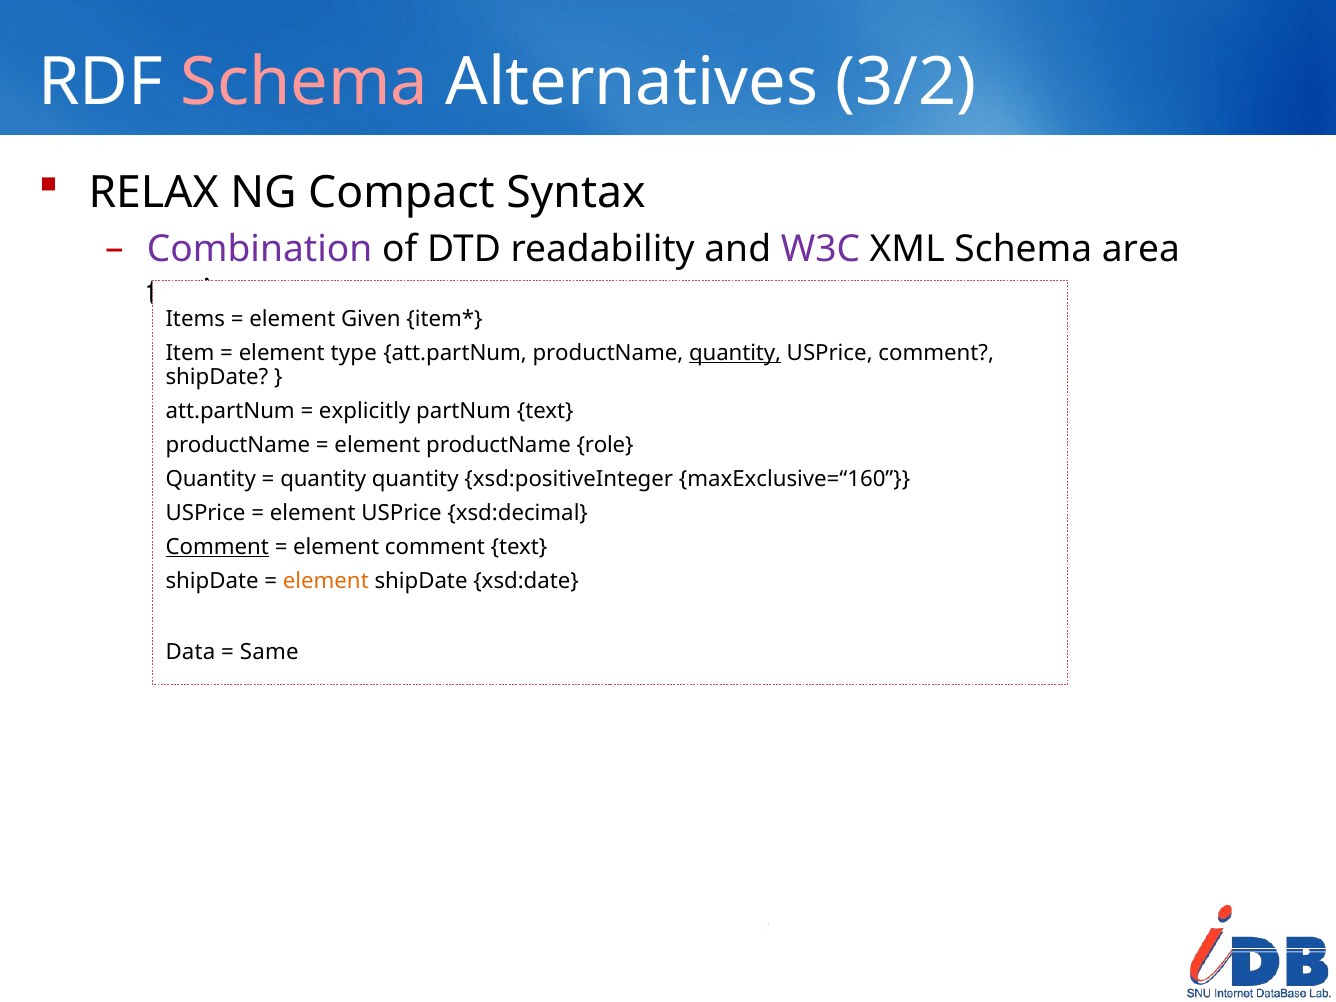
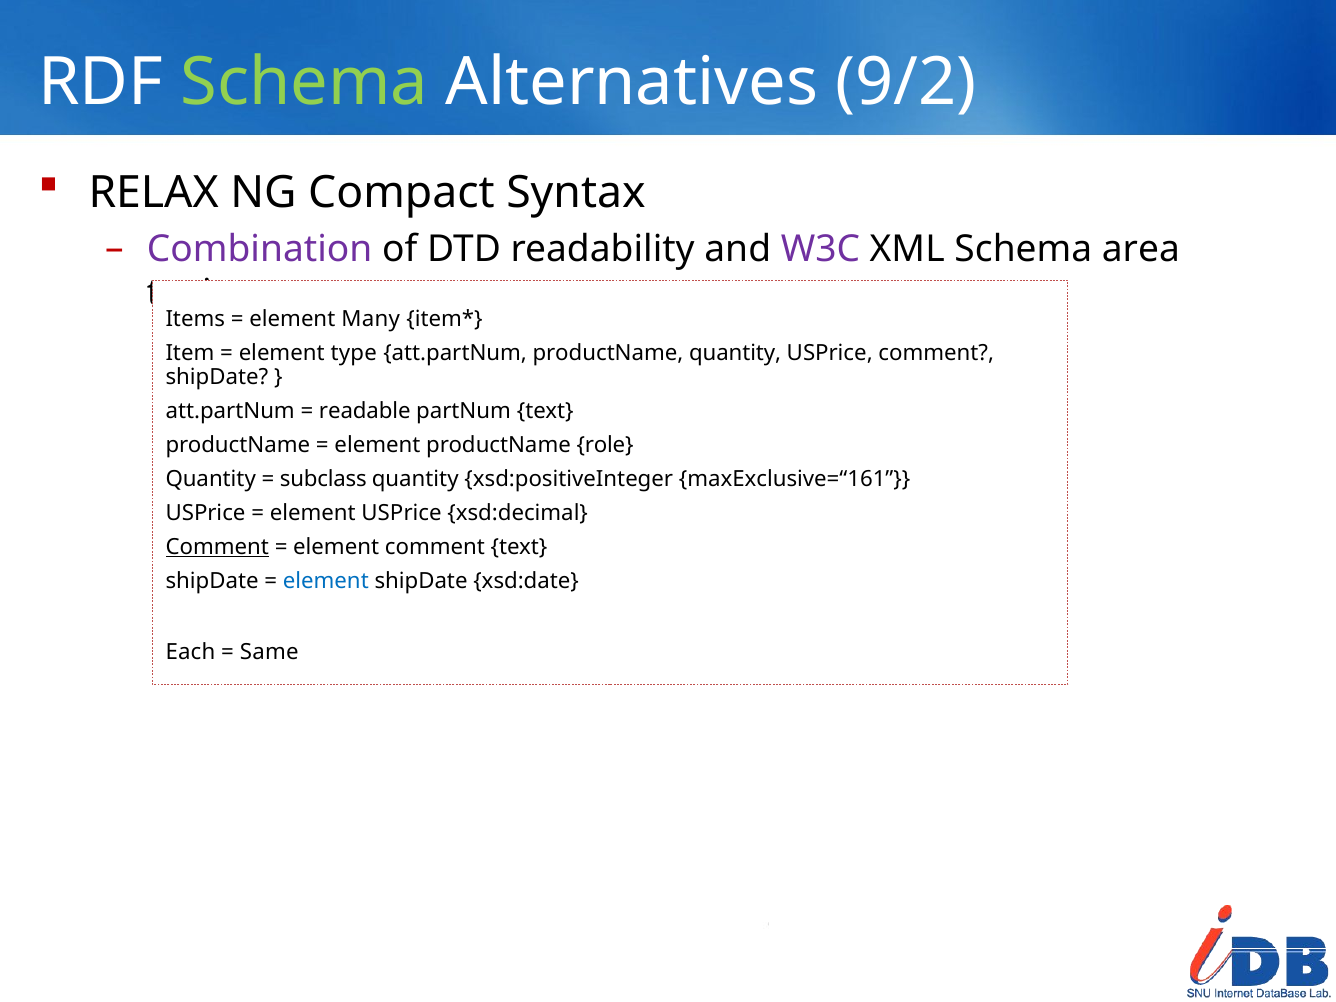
Schema colour: pink -> light green (304, 83)
3/2: 3/2 -> 9/2 (906, 83)
Given: Given -> Many (371, 319)
quantity underline: present -> none (735, 353)
explicitly: explicitly -> readable (365, 411)
quantity: quantity -> subclass (323, 479)
maxExclusive=“160: maxExclusive=“160 -> maxExclusive=“161 (795, 479)
element colour: orange -> blue (326, 581)
Data: Data -> Each (190, 652)
